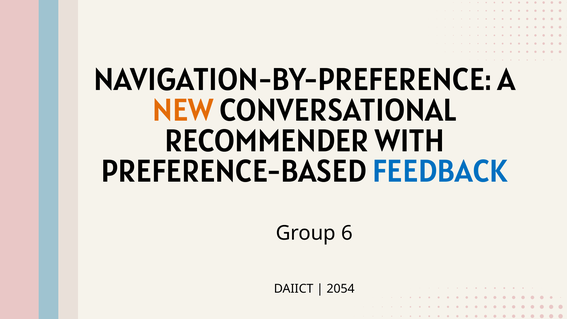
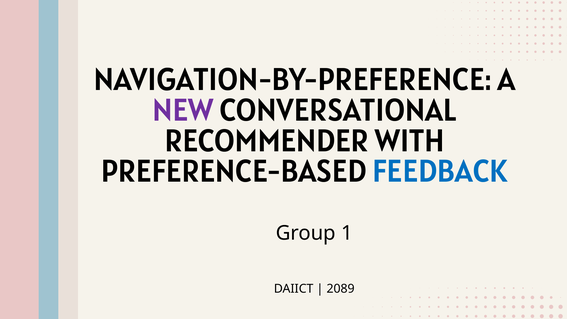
NEW colour: orange -> purple (183, 110)
6: 6 -> 1 (347, 233)
2054: 2054 -> 2089 (341, 289)
